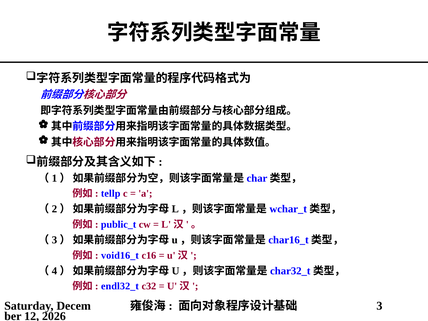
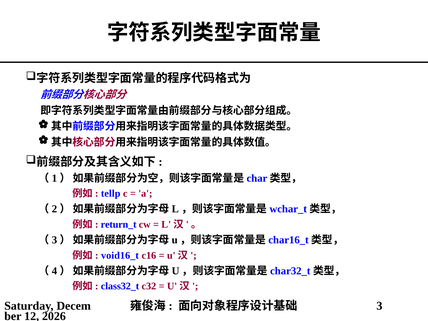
public_t: public_t -> return_t (119, 225)
endl32_t: endl32_t -> class32_t (120, 286)
